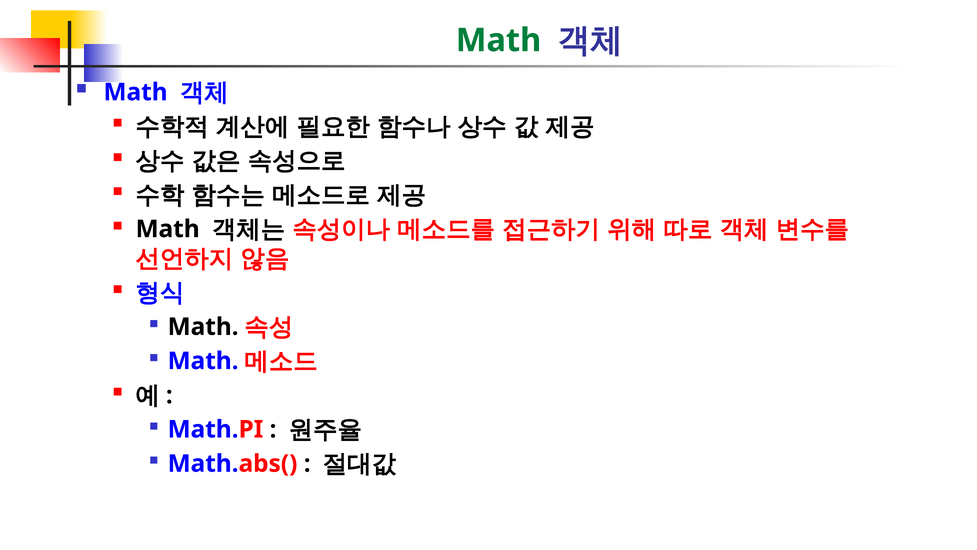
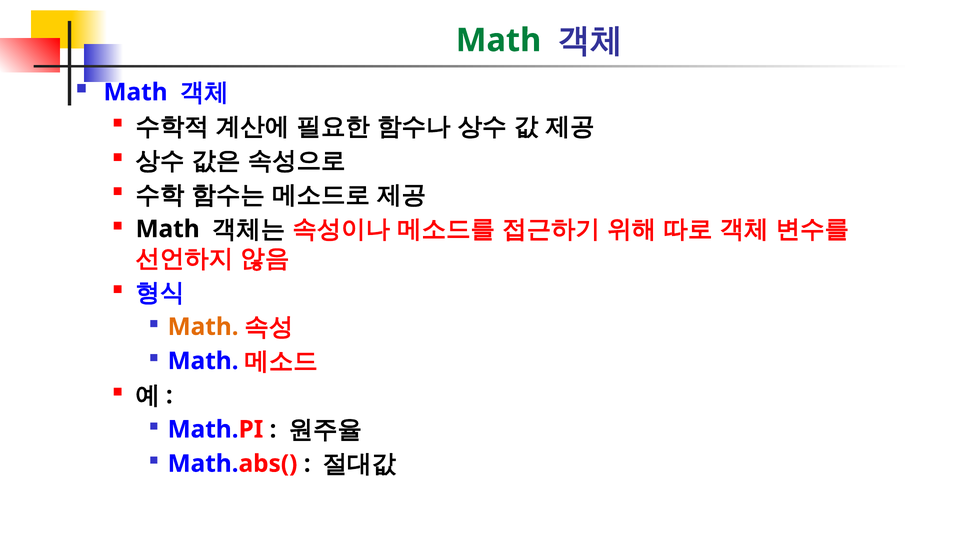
Math colour: black -> orange (203, 327)
